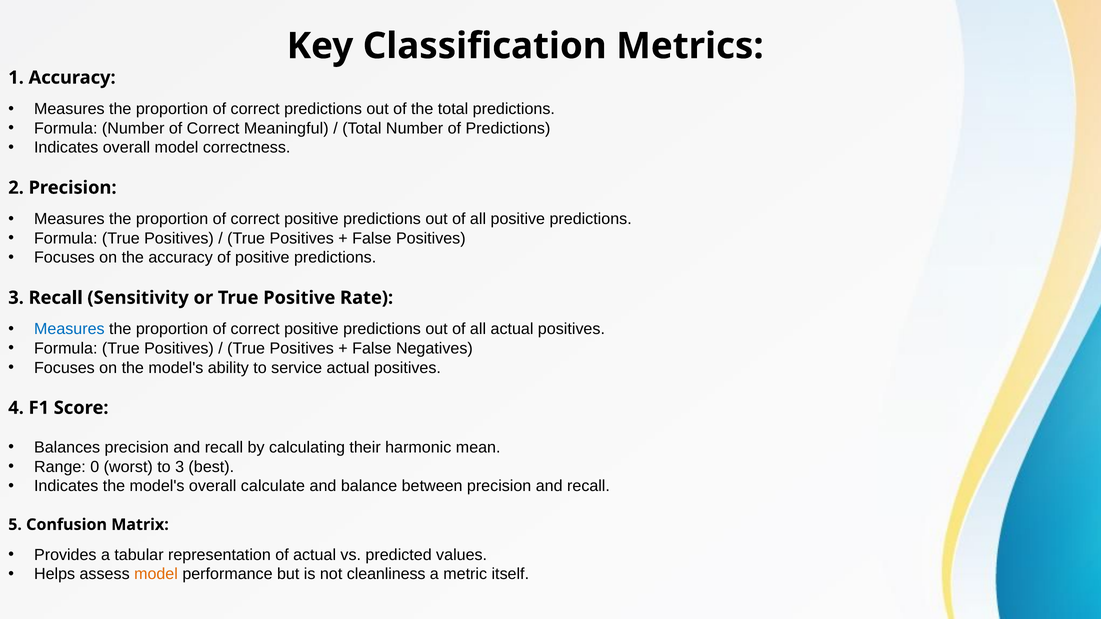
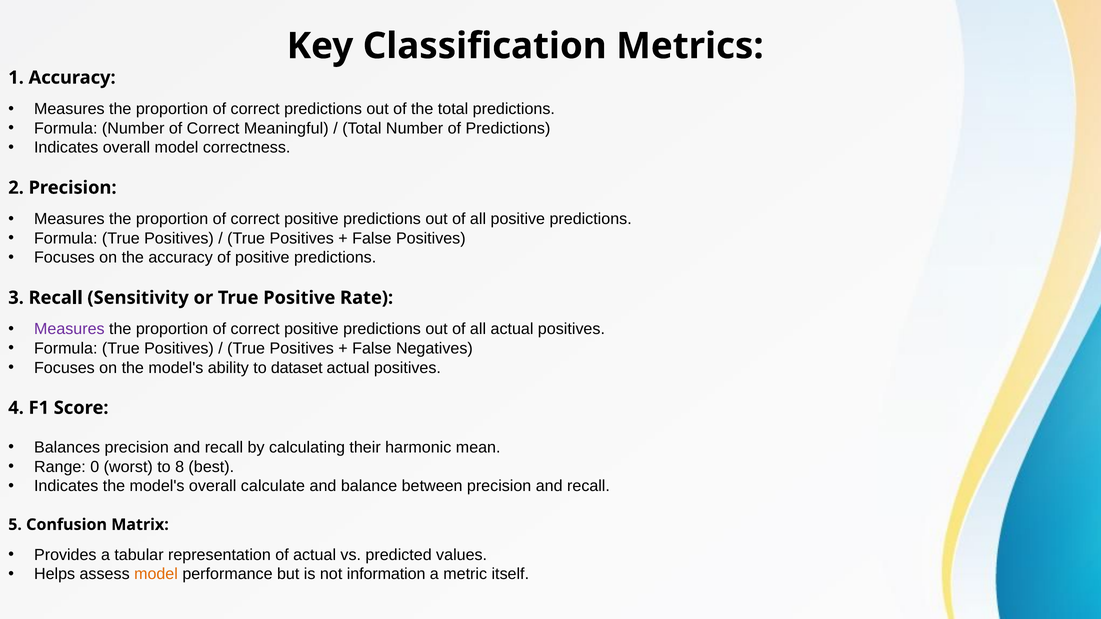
Measures colour: blue -> purple (69, 329)
service: service -> dataset (297, 368)
to 3: 3 -> 8 (180, 467)
cleanliness: cleanliness -> information (386, 574)
